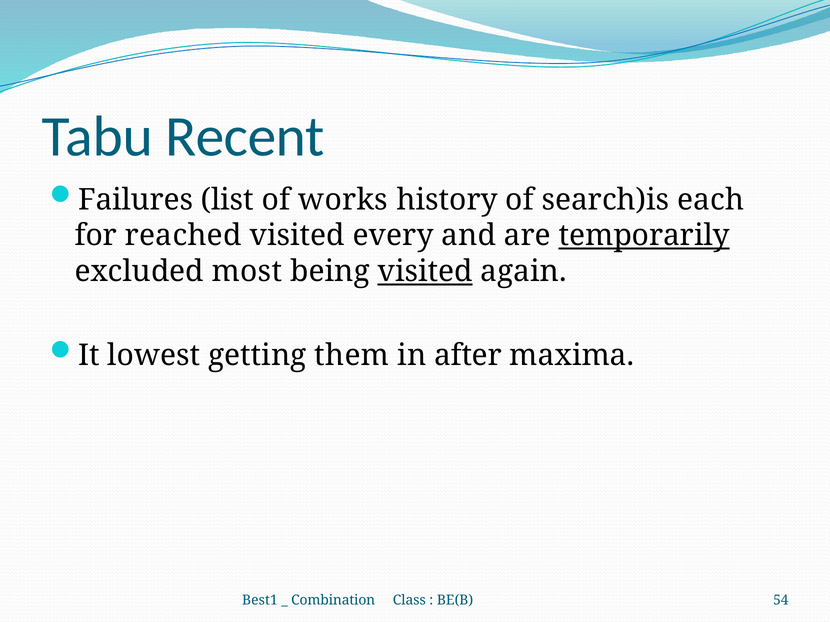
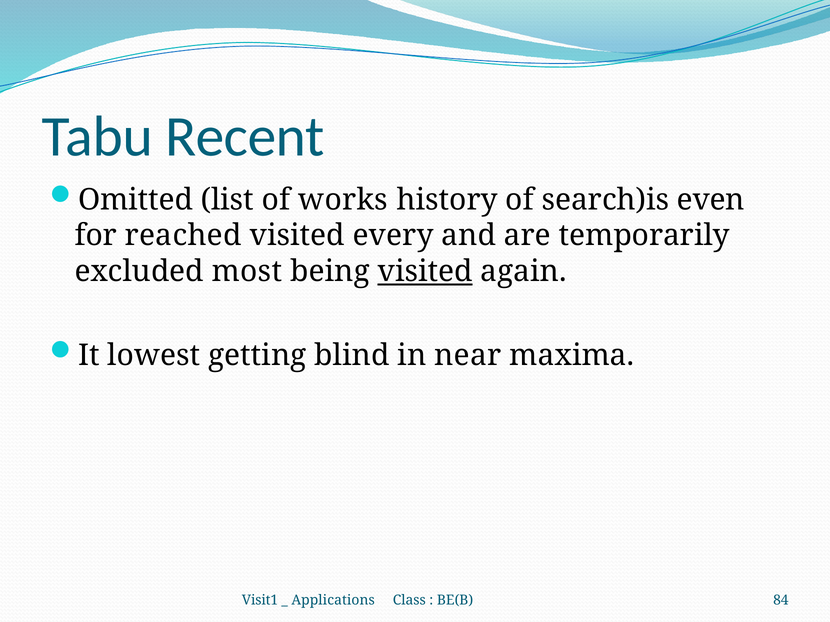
Failures: Failures -> Omitted (136, 200)
each: each -> even (711, 200)
temporarily underline: present -> none (644, 236)
them: them -> blind (352, 356)
after: after -> near (468, 356)
Best1: Best1 -> Visit1 (260, 601)
Combination: Combination -> Applications (333, 601)
54: 54 -> 84 (781, 601)
